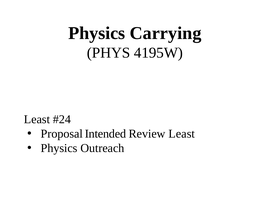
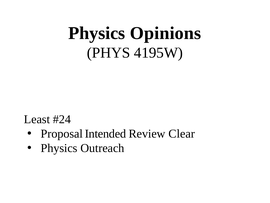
Carrying: Carrying -> Opinions (166, 33)
Review Least: Least -> Clear (182, 133)
